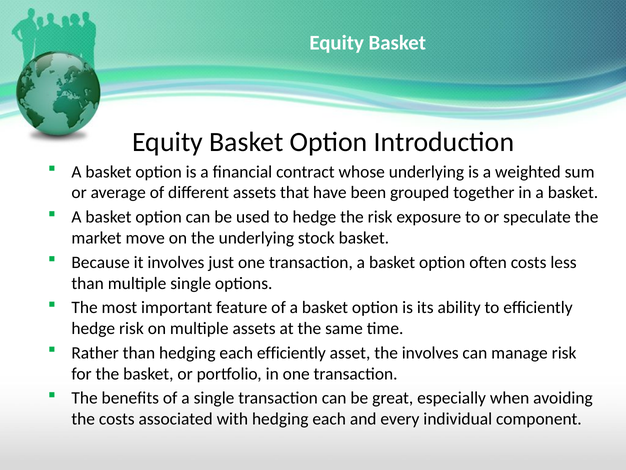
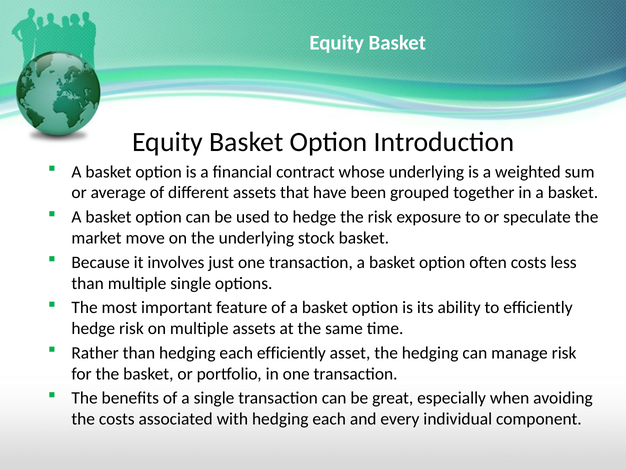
the involves: involves -> hedging (430, 353)
